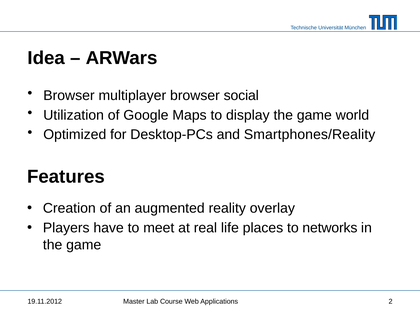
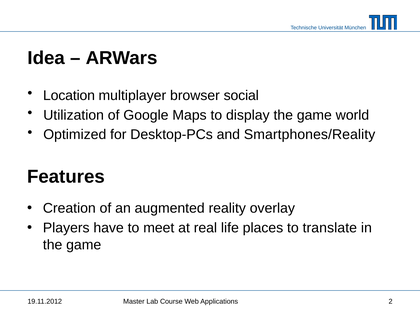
Browser: Browser -> Location (69, 95)
networks: networks -> translate (330, 228)
